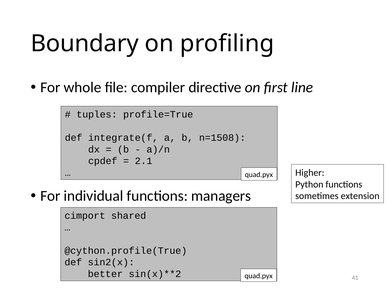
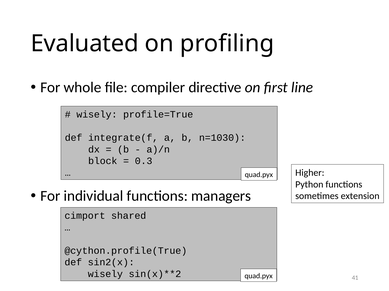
Boundary: Boundary -> Evaluated (85, 44)
tuples: tuples -> wisely (97, 115)
n=1508: n=1508 -> n=1030 (222, 138)
cpdef: cpdef -> block (103, 161)
2.1: 2.1 -> 0.3 (144, 161)
better: better -> wisely (105, 275)
